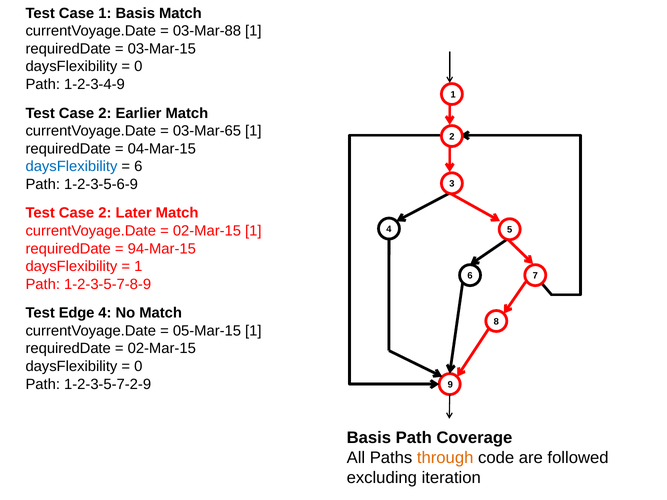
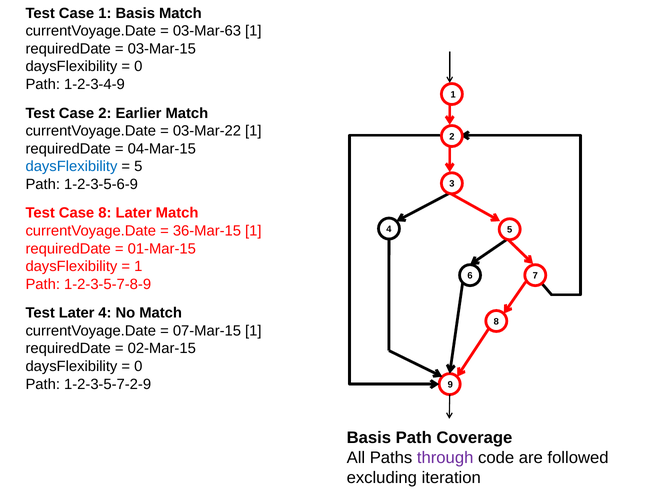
03-Mar-88: 03-Mar-88 -> 03-Mar-63 (207, 31)
03-Mar-65: 03-Mar-65 -> 03-Mar-22 (207, 131)
6: 6 -> 5 (138, 167)
2: 2 -> 8 (105, 213)
02-Mar-15: 02-Mar-15 -> 36-Mar-15 (207, 231)
94-Mar-15: 94-Mar-15 -> 01-Mar-15 (162, 249)
Test Edge: Edge -> Later (77, 313)
05-Mar-15: 05-Mar-15 -> 07-Mar-15 (207, 331)
through colour: orange -> purple (445, 458)
